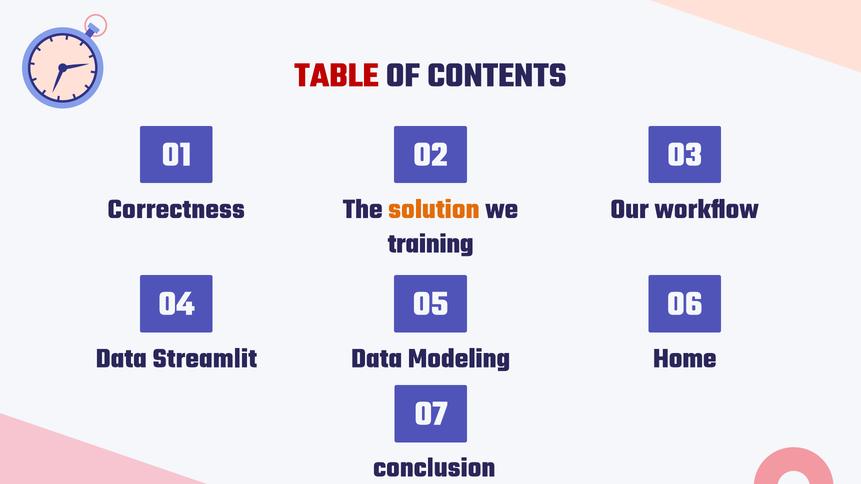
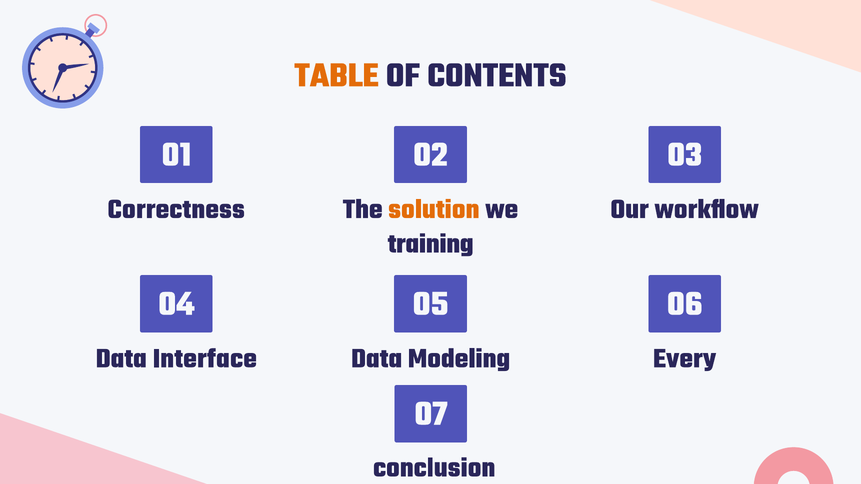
TABLE colour: red -> orange (337, 75)
Streamlit: Streamlit -> Interface (205, 358)
Home: Home -> Every (685, 358)
